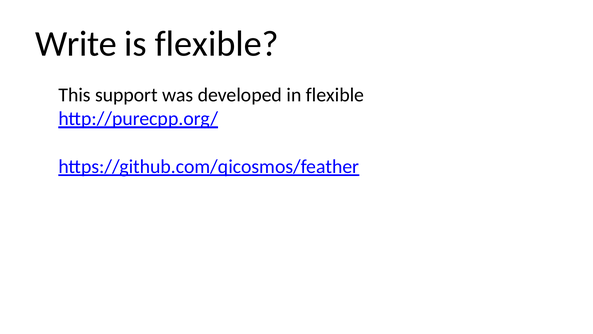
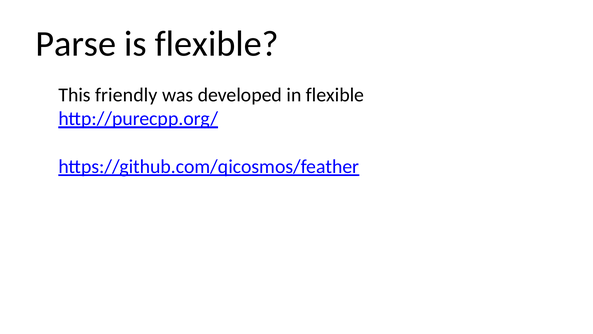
Write: Write -> Parse (76, 44)
support: support -> friendly (126, 95)
